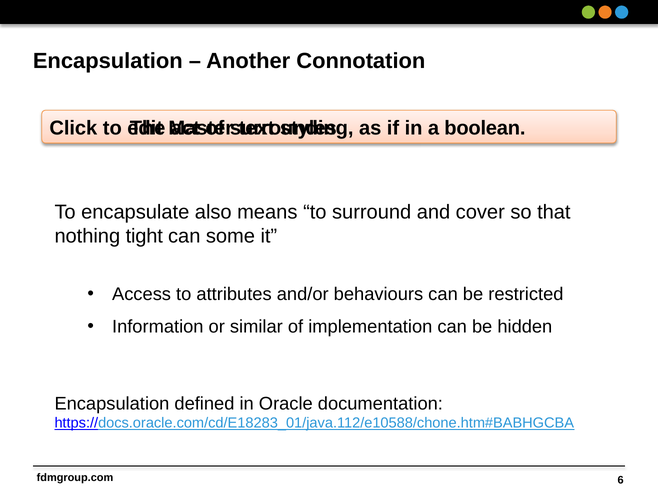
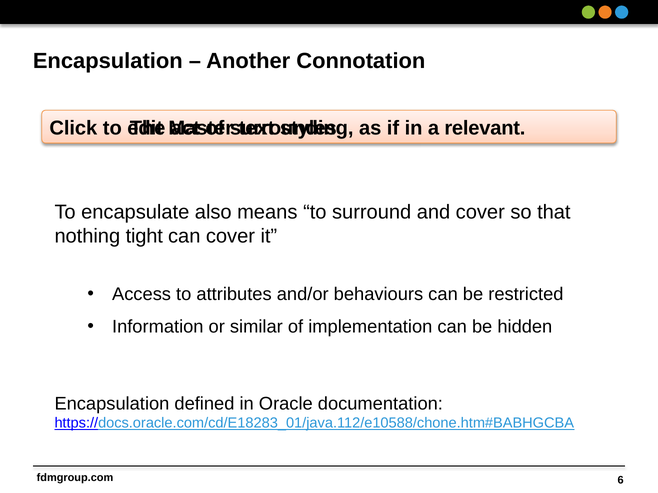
boolean: boolean -> relevant (485, 128)
can some: some -> cover (230, 236)
